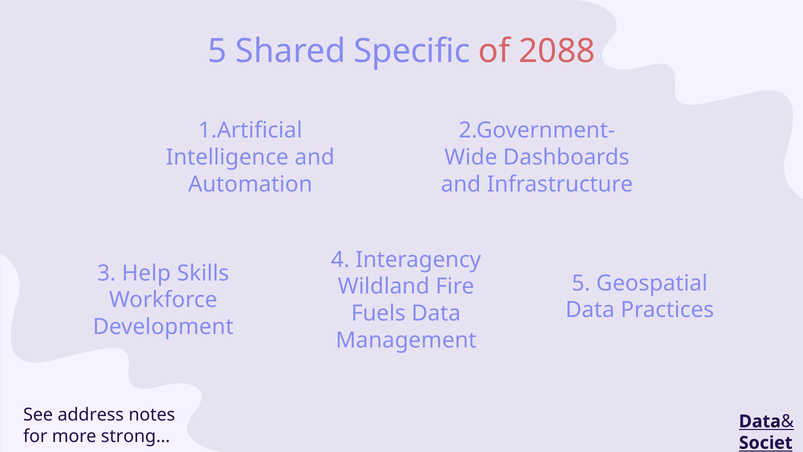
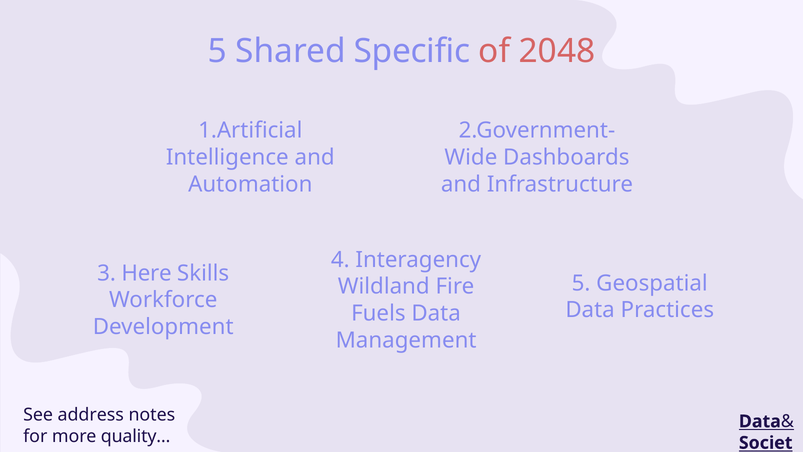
2088: 2088 -> 2048 (557, 51)
Help: Help -> Here (147, 273)
strong…: strong… -> quality… (136, 436)
